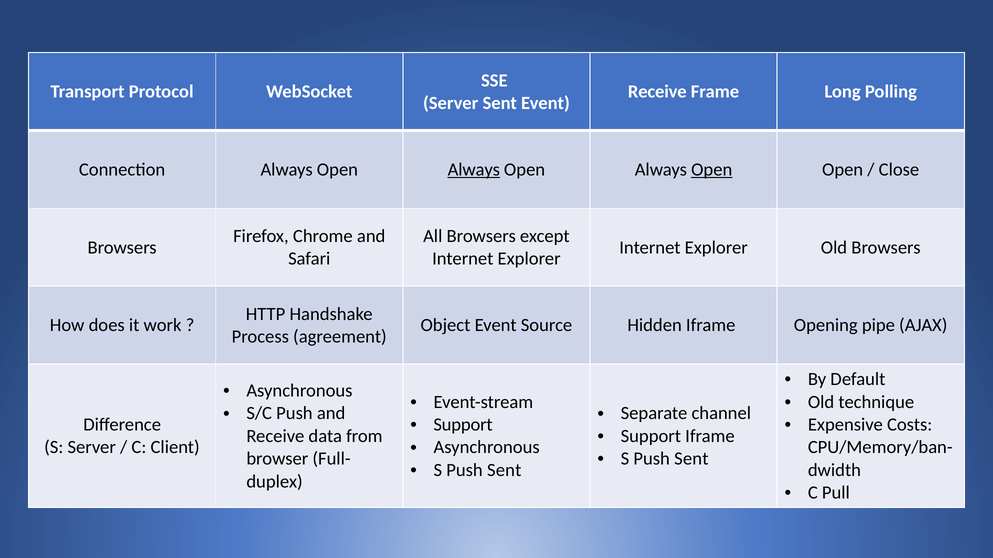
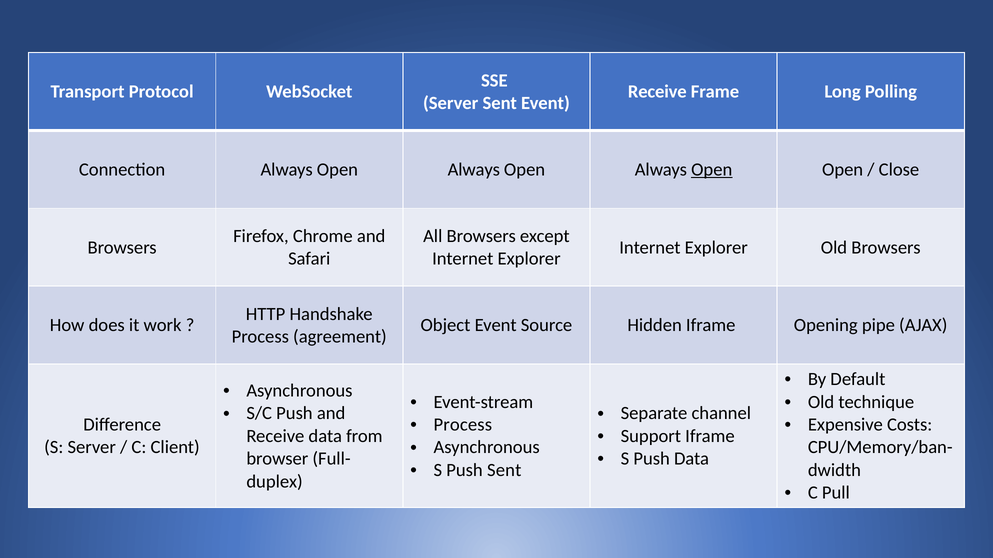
Always underline: present -> none (474, 170)
Support: Support -> Process (463, 425)
Sent: Sent -> Data (692, 459)
